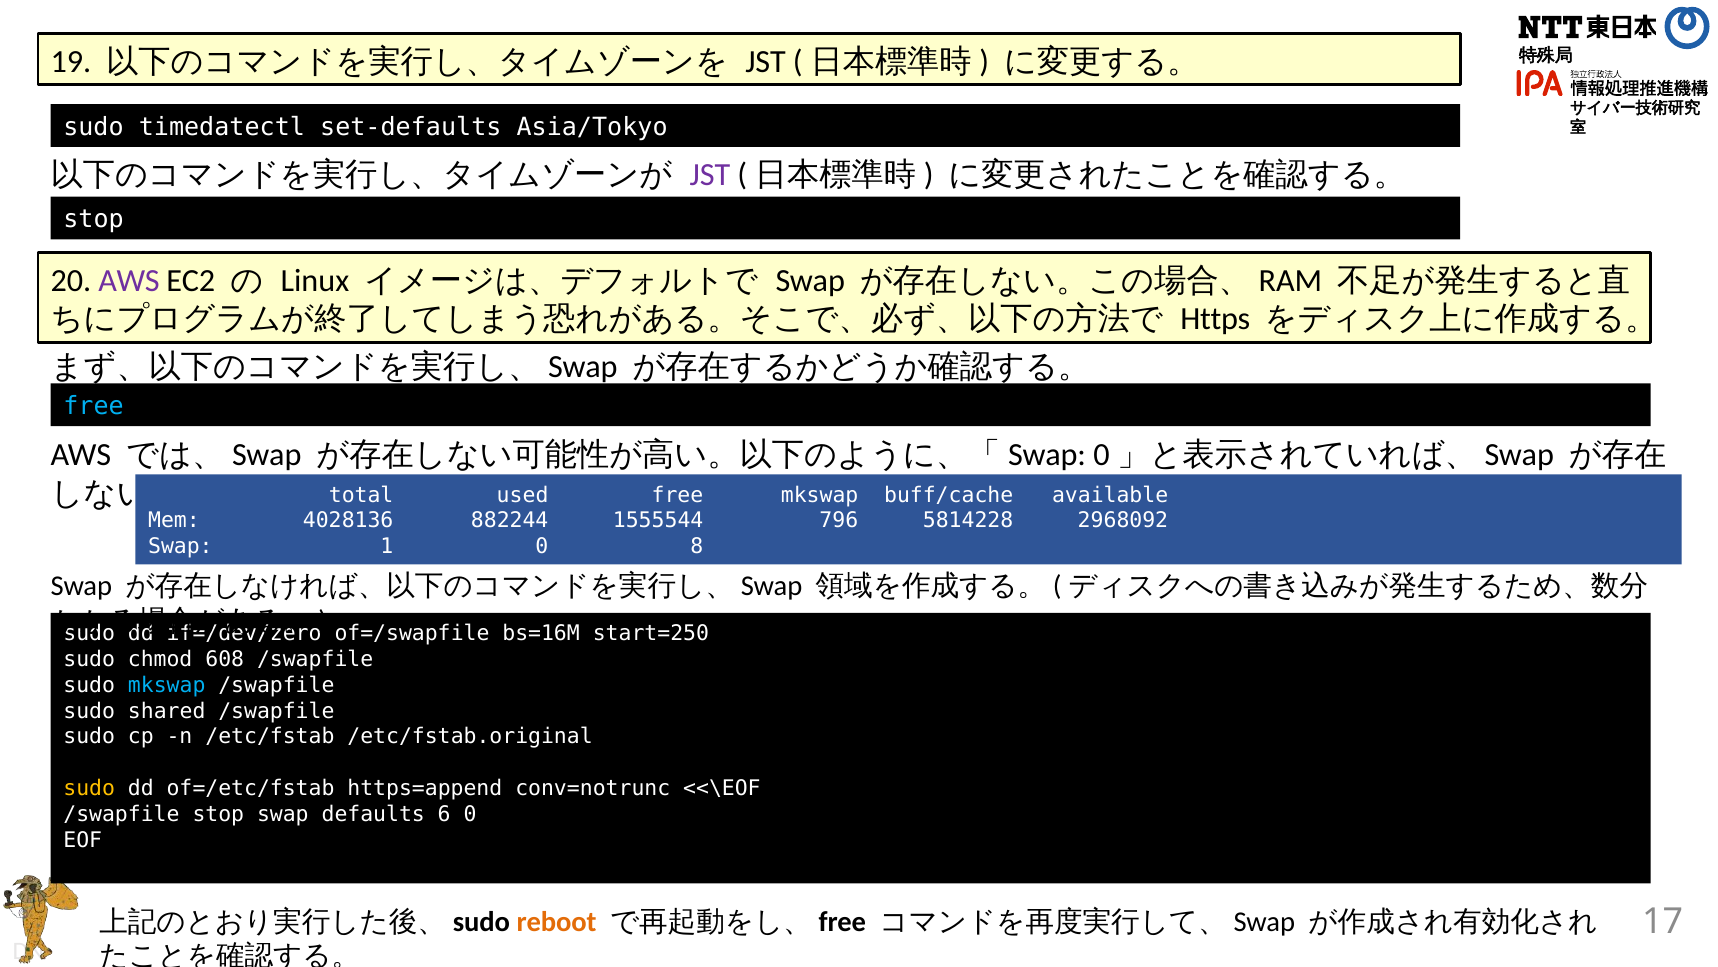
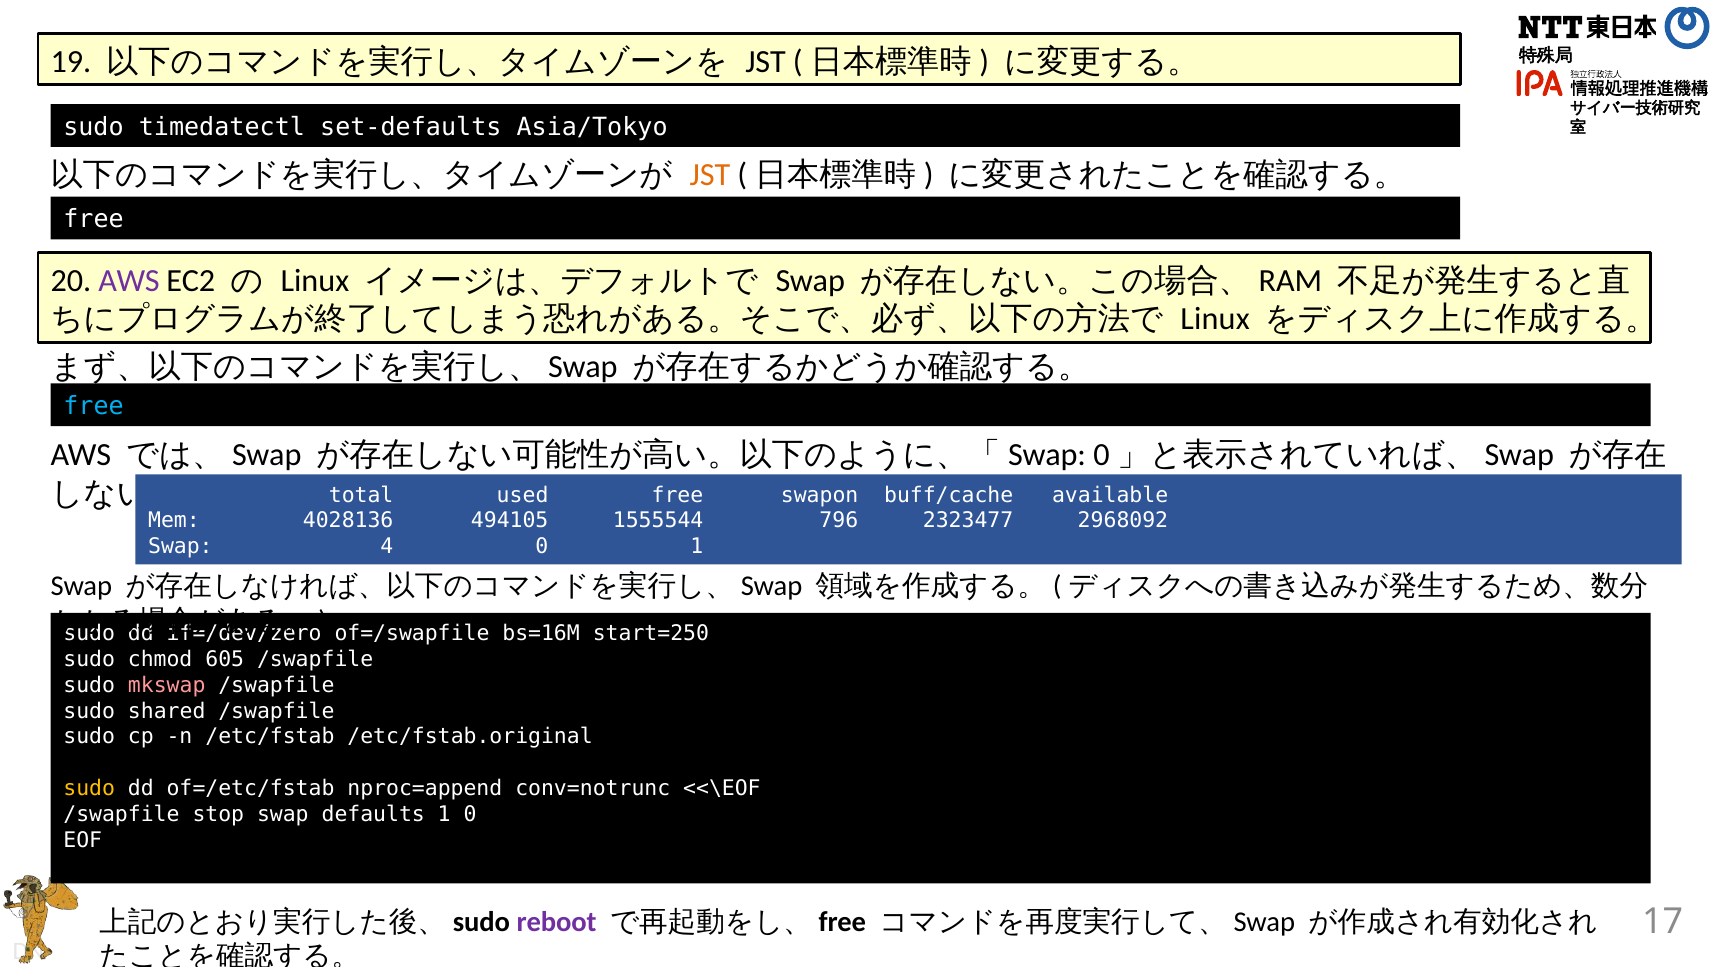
JST colour: purple -> orange (710, 174)
stop: stop -> free (94, 220)
Https: Https -> Linux (1215, 319)
free mkswap: mkswap -> swapon (820, 495)
882244: 882244 -> 494105 (510, 520)
5814228: 5814228 -> 2323477 (968, 520)
1: 1 -> 4 (387, 546)
0 8: 8 -> 1 (697, 546)
608: 608 -> 605 (225, 659)
mkswap colour: light blue -> pink (167, 685)
https=append: https=append -> nproc=append (425, 788)
defaults 6: 6 -> 1 (444, 814)
reboot colour: orange -> purple (557, 921)
